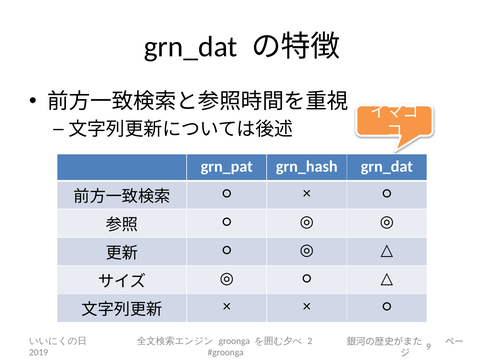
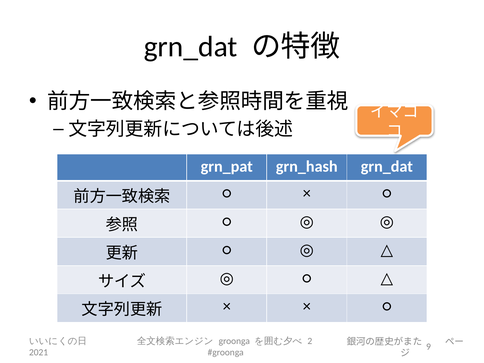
2019: 2019 -> 2021 (39, 352)
